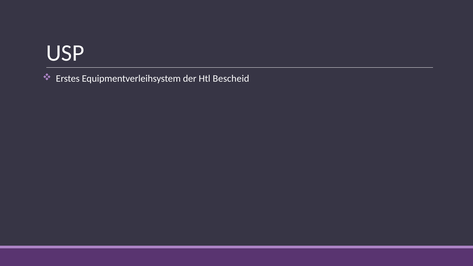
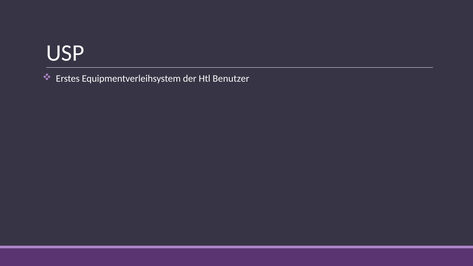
Bescheid: Bescheid -> Benutzer (231, 79)
